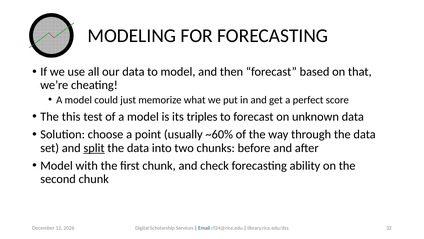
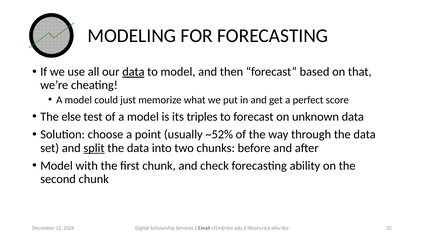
data underline: none -> present (133, 72)
this: this -> else (71, 116)
~60%: ~60% -> ~52% (219, 134)
